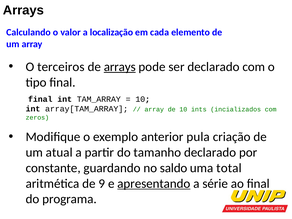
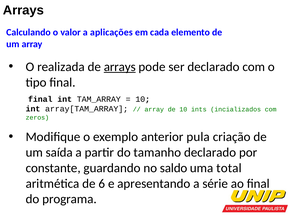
localização: localização -> aplicações (111, 32)
terceiros: terceiros -> realizada (61, 67)
atual: atual -> saída (59, 152)
9: 9 -> 6 (102, 184)
apresentando underline: present -> none (154, 184)
